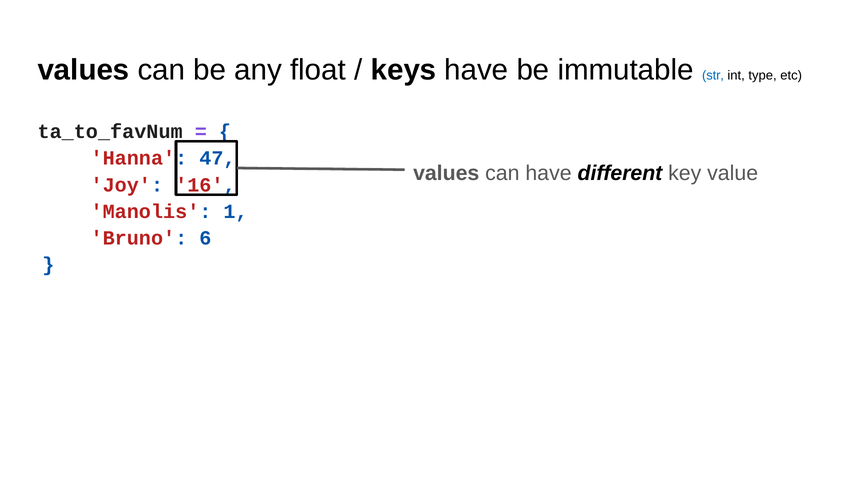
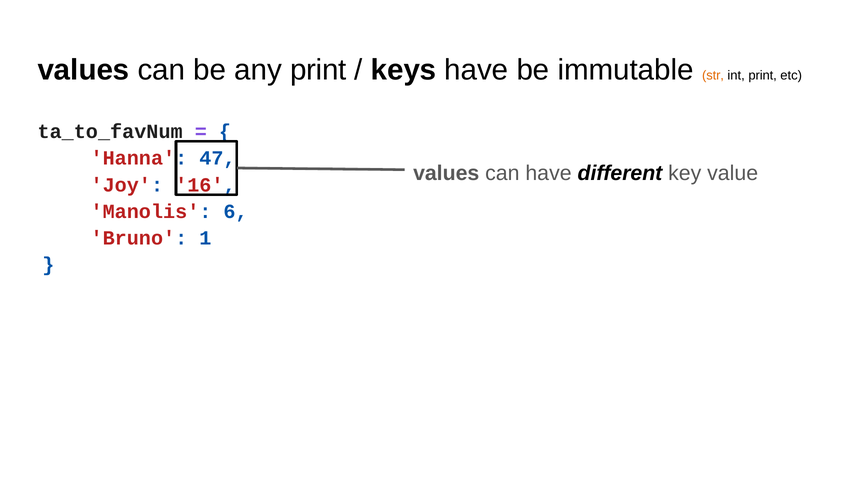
any float: float -> print (318, 70)
str colour: blue -> orange (713, 75)
int type: type -> print (763, 75)
1: 1 -> 6 (236, 212)
6: 6 -> 1 (205, 238)
